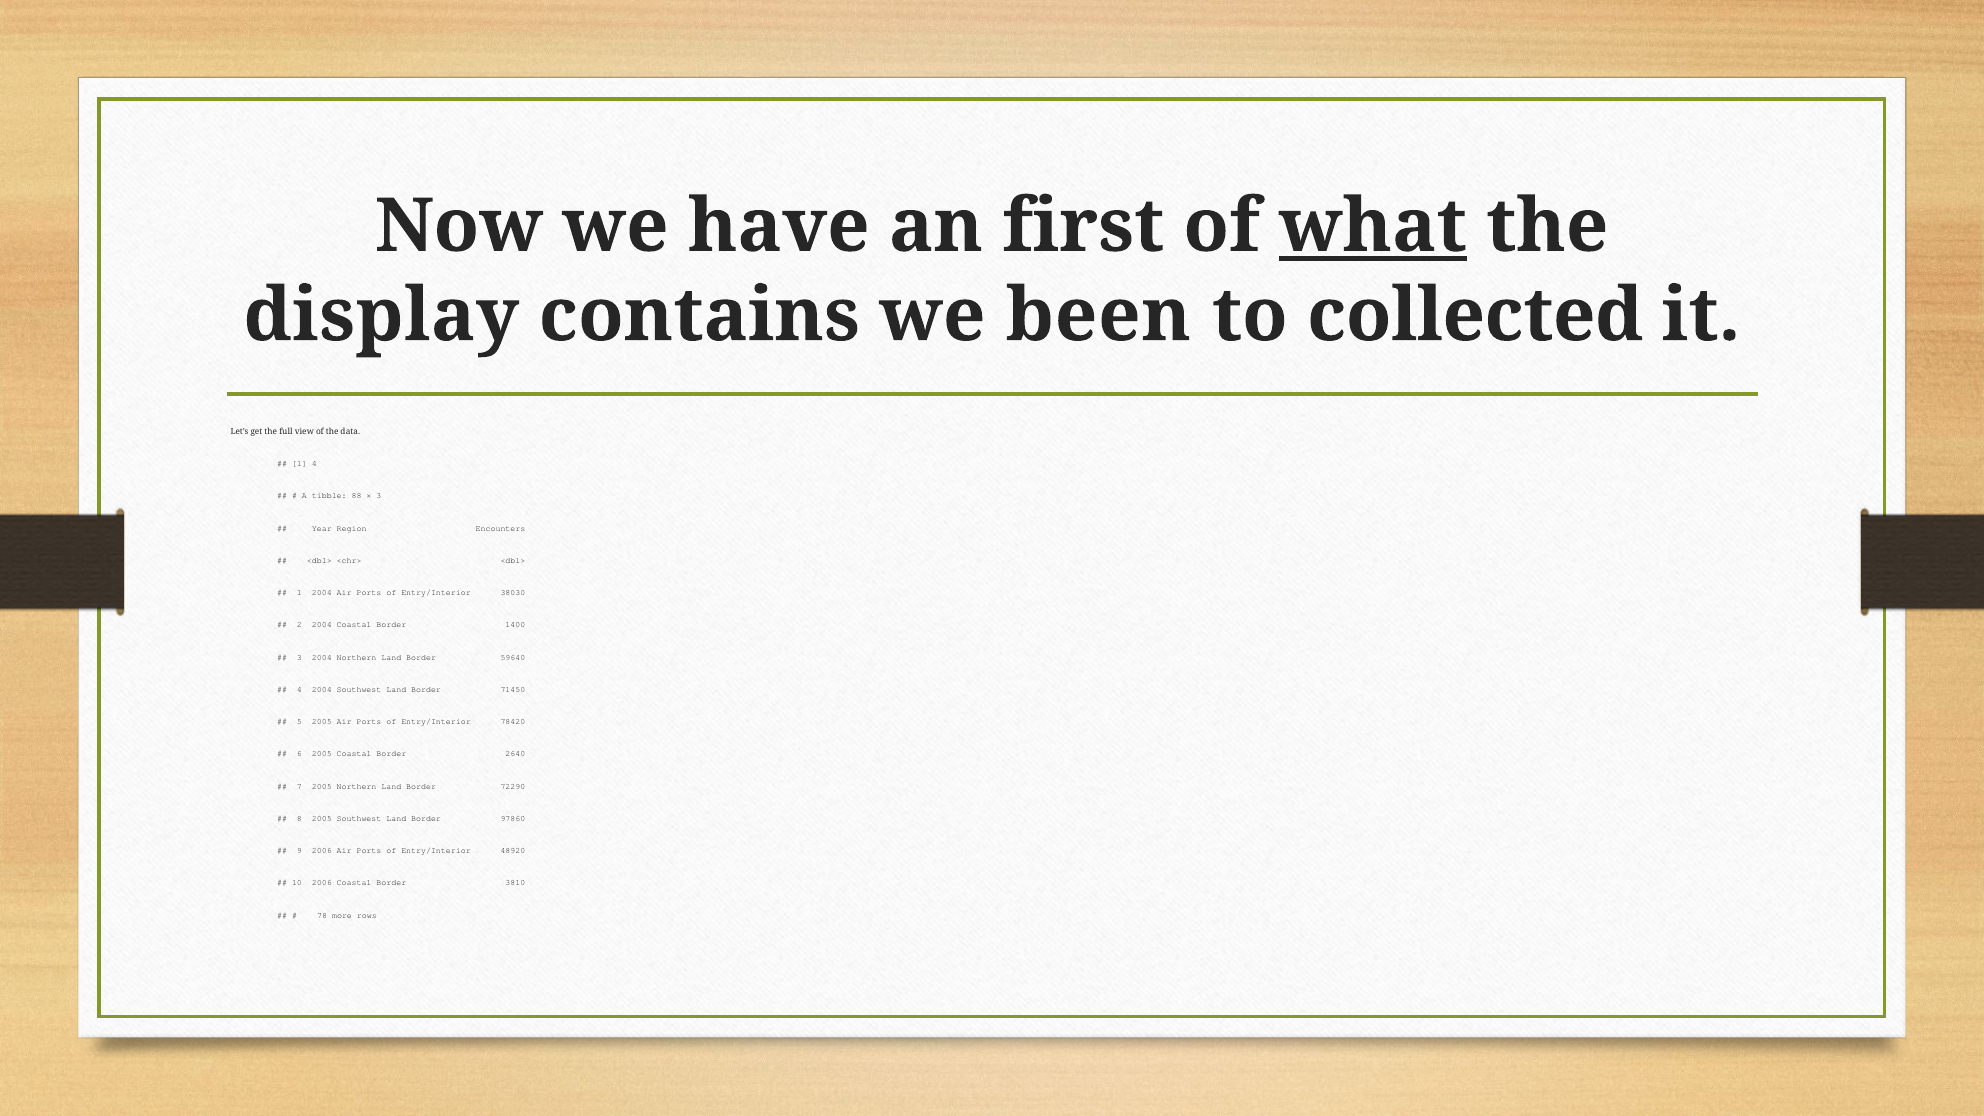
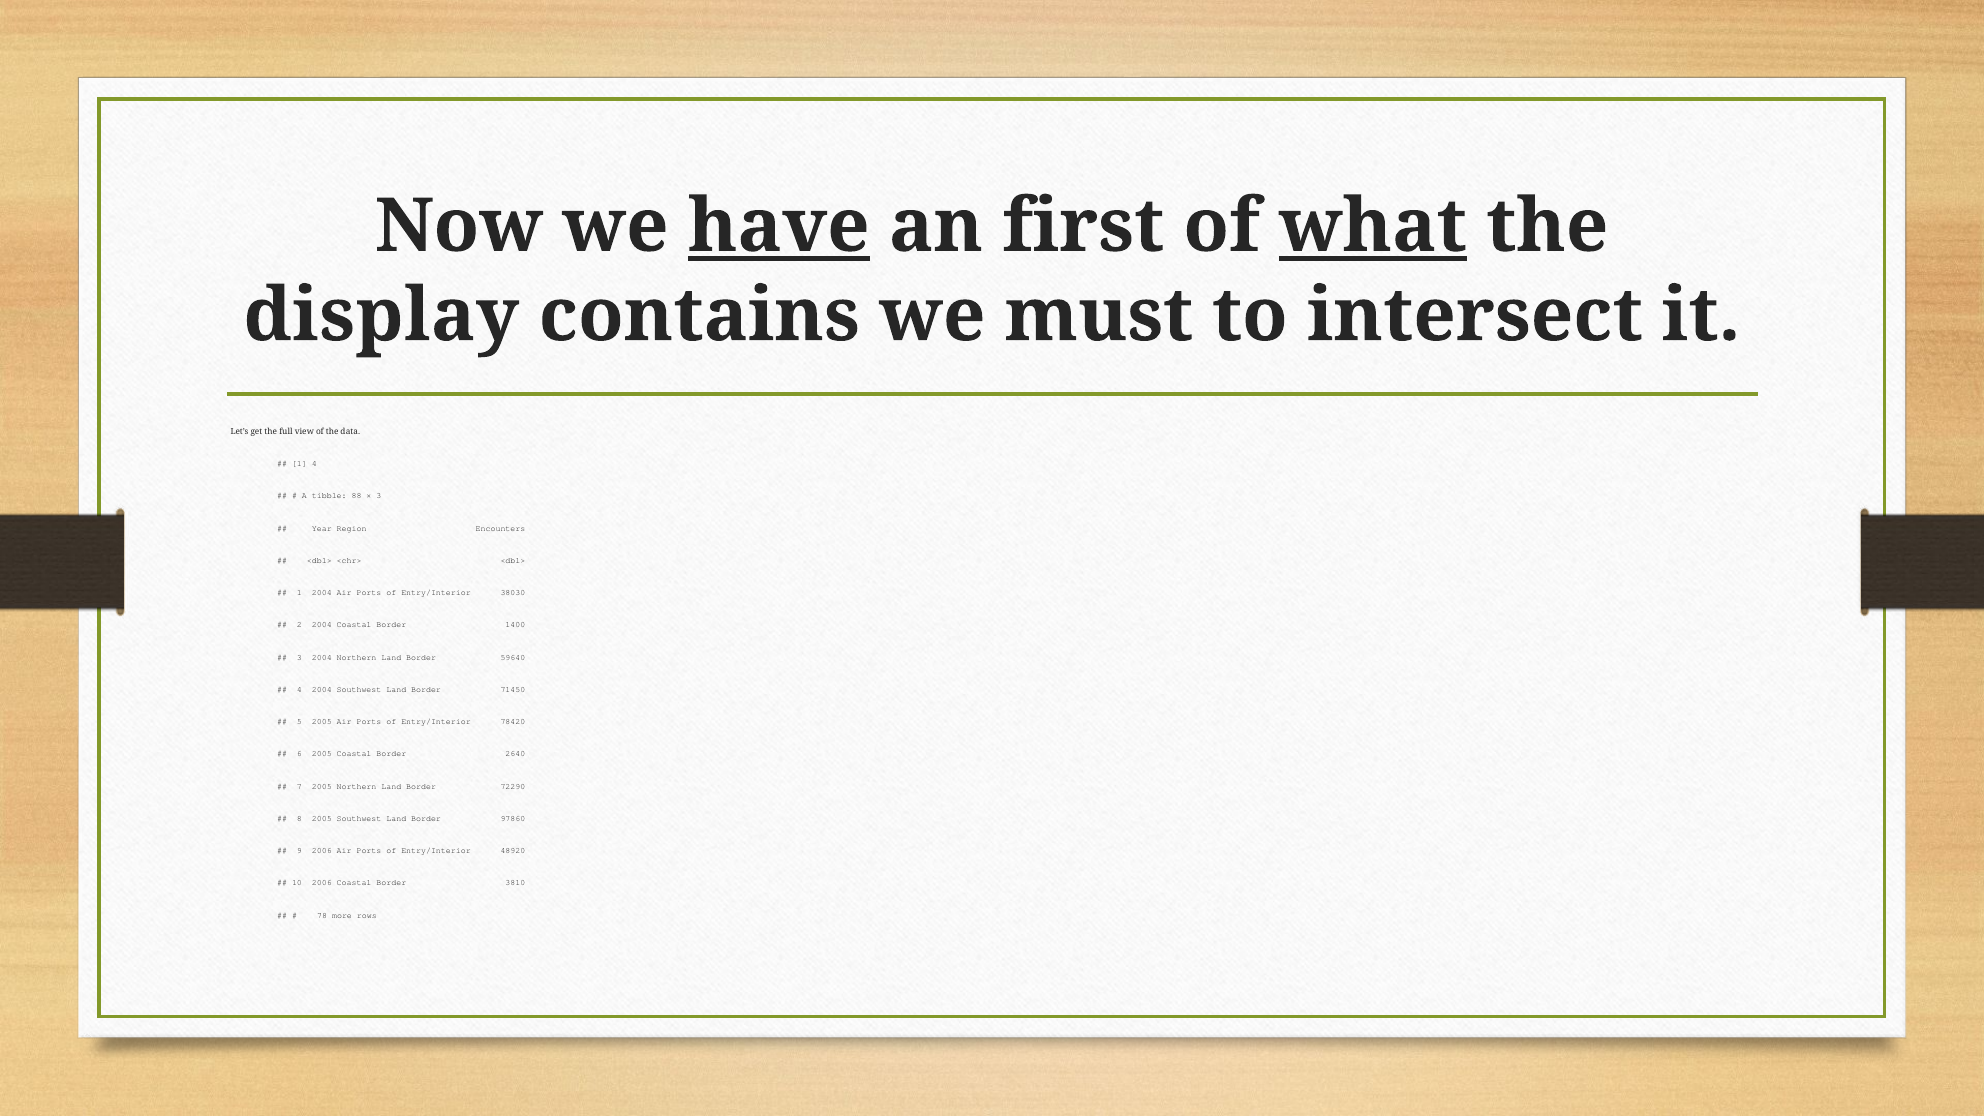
have underline: none -> present (779, 226)
been: been -> must (1099, 316)
collected: collected -> intersect (1475, 316)
